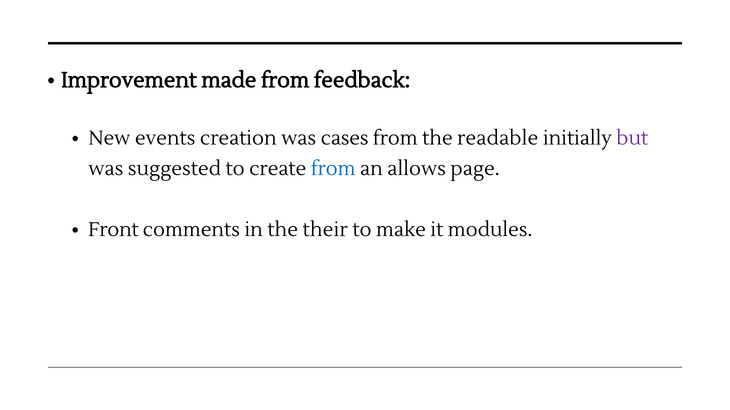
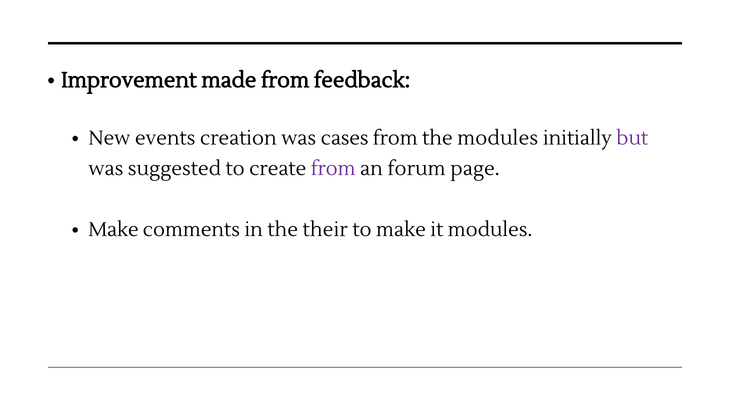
the readable: readable -> modules (498, 139)
from colour: blue -> purple (333, 169)
allows: allows -> forum (417, 169)
Front: Front -> Make (113, 230)
